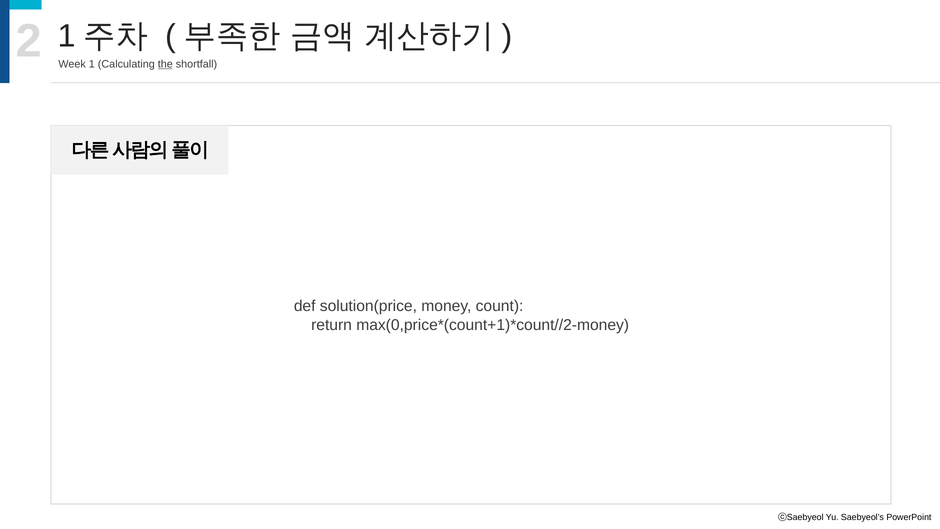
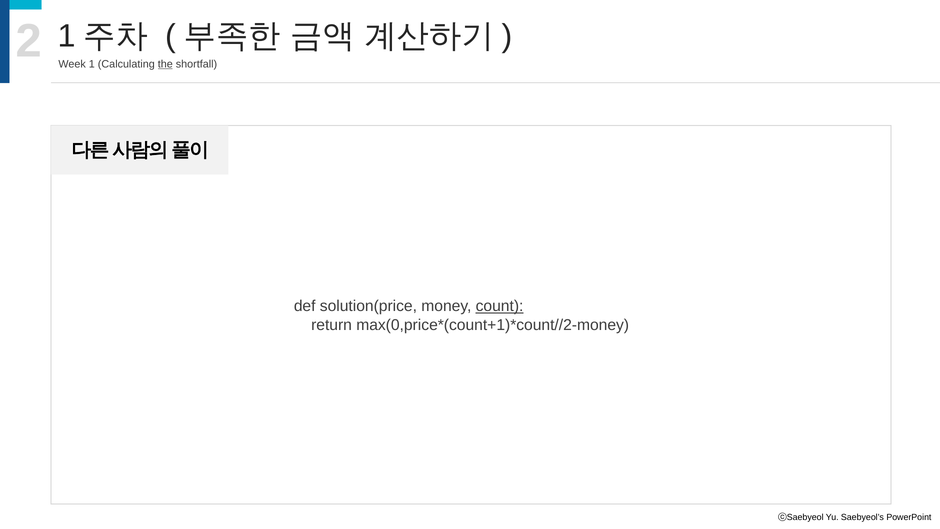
count underline: none -> present (500, 306)
